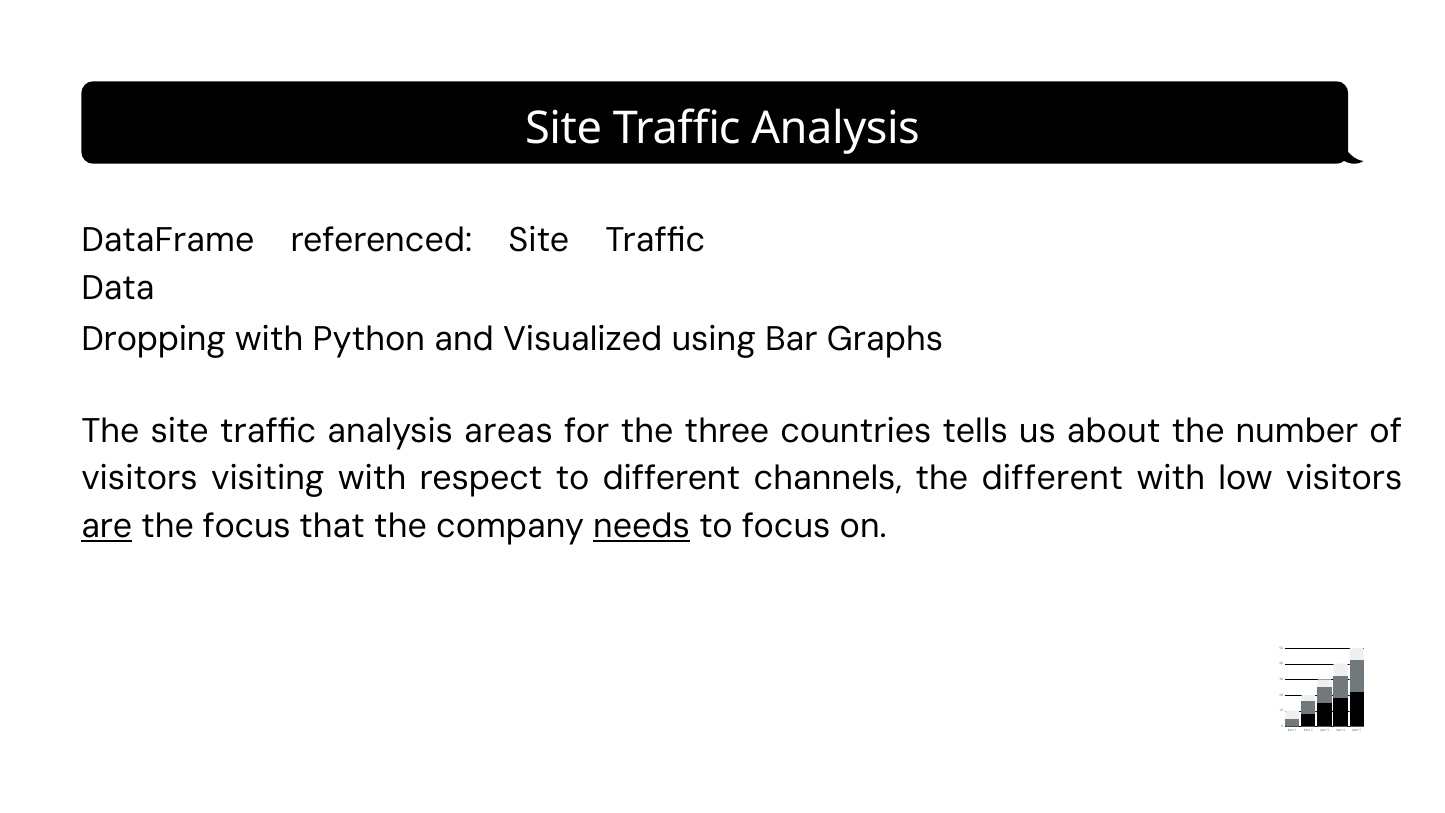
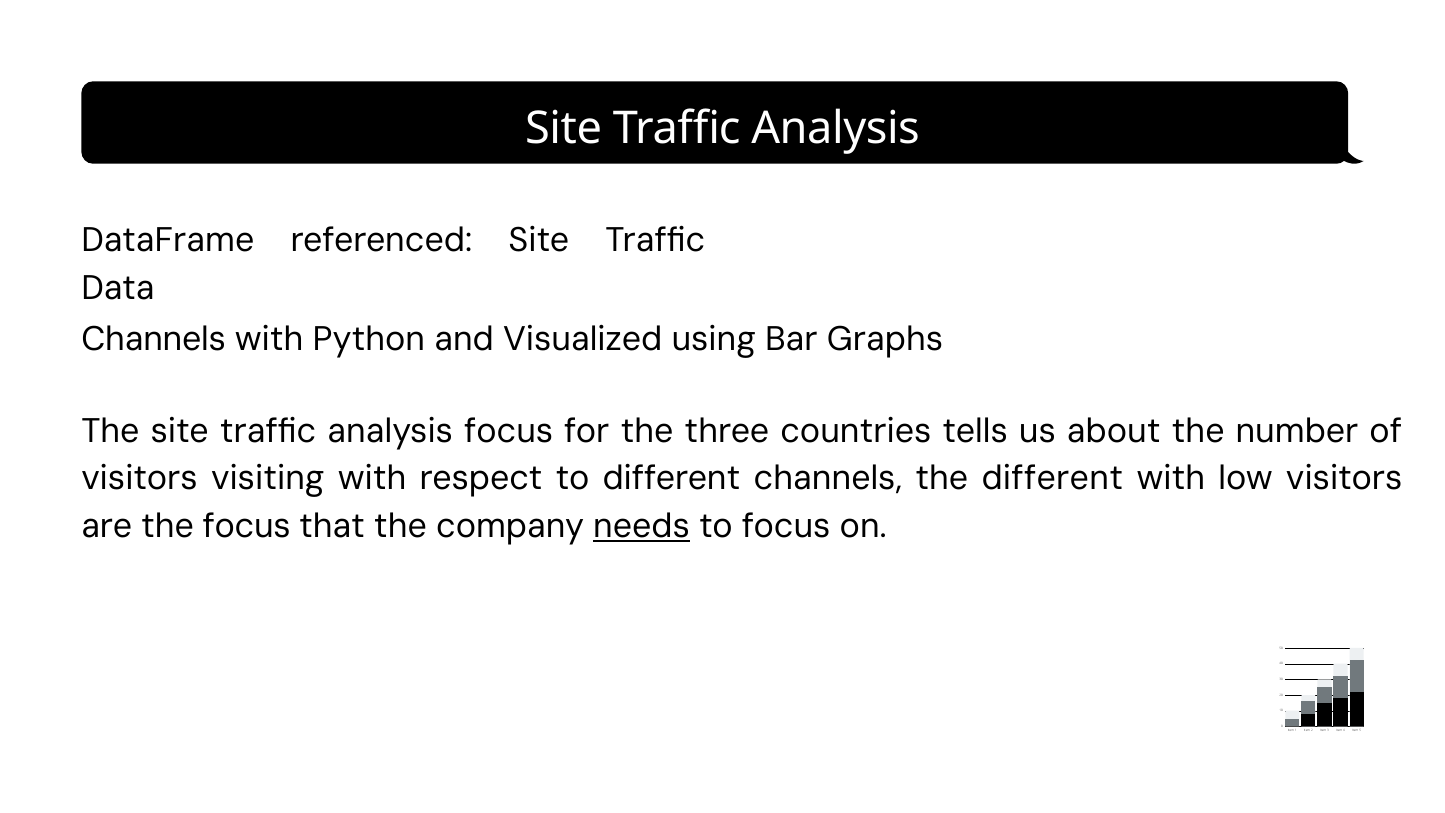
Dropping: Dropping -> Channels (154, 340)
analysis areas: areas -> focus (509, 431)
are underline: present -> none (107, 526)
